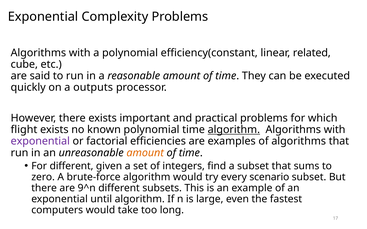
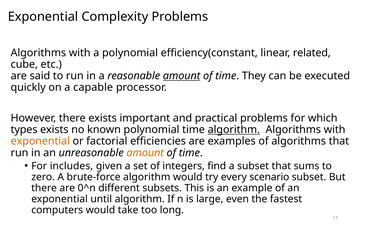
amount underline: none -> present (182, 76)
outputs: outputs -> capable (93, 88)
flight: flight -> types (24, 130)
exponential colour: purple -> orange (40, 141)
For different: different -> includes (71, 166)
9^n: 9^n -> 0^n (87, 188)
